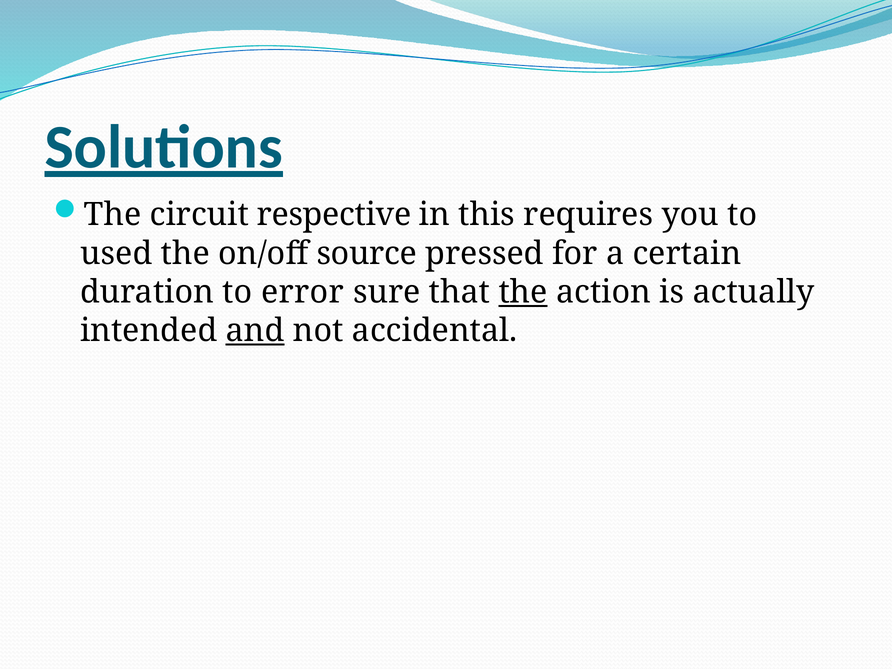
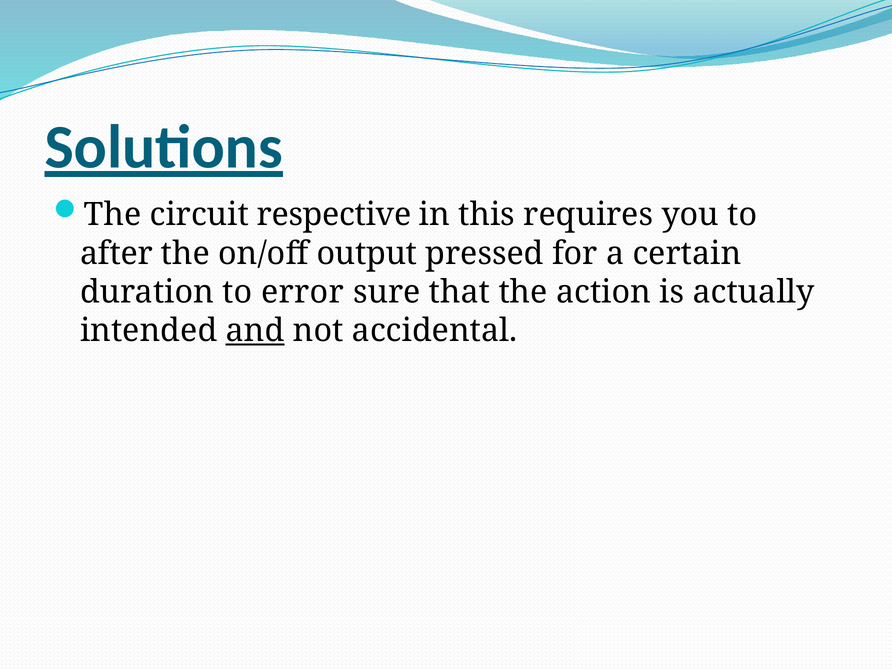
used: used -> after (116, 253)
source: source -> output (367, 253)
the underline: present -> none (523, 292)
